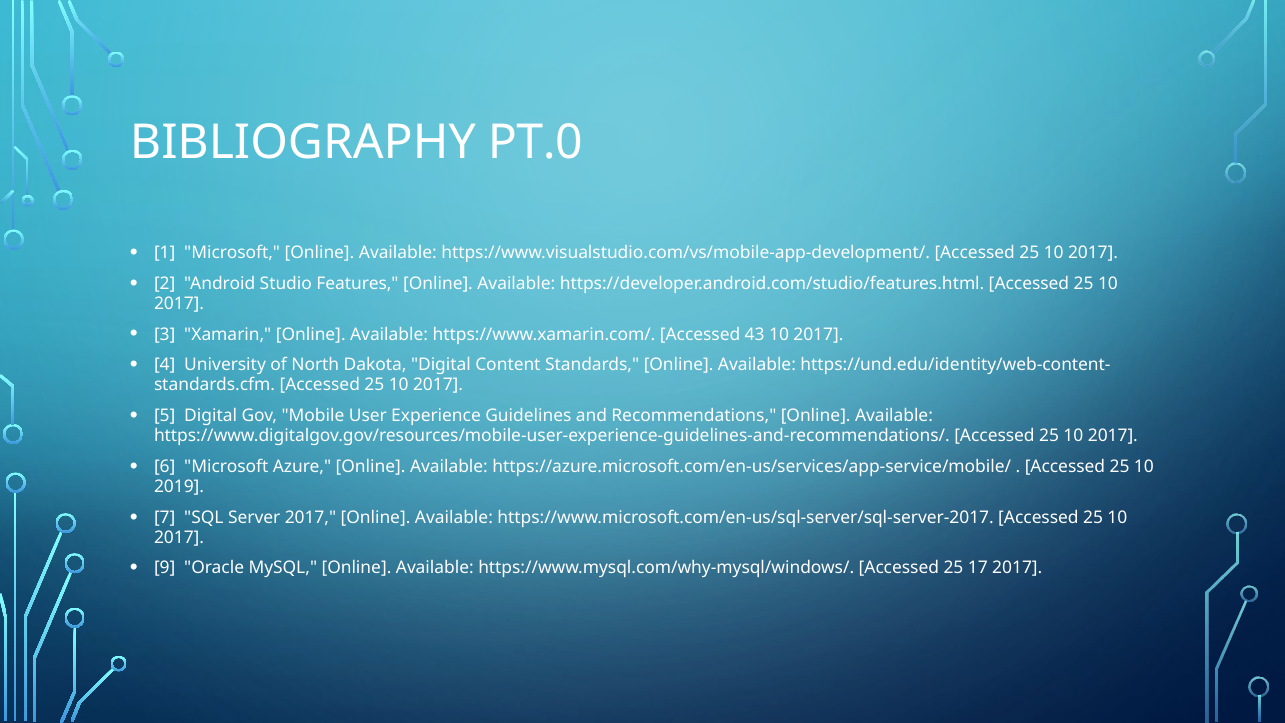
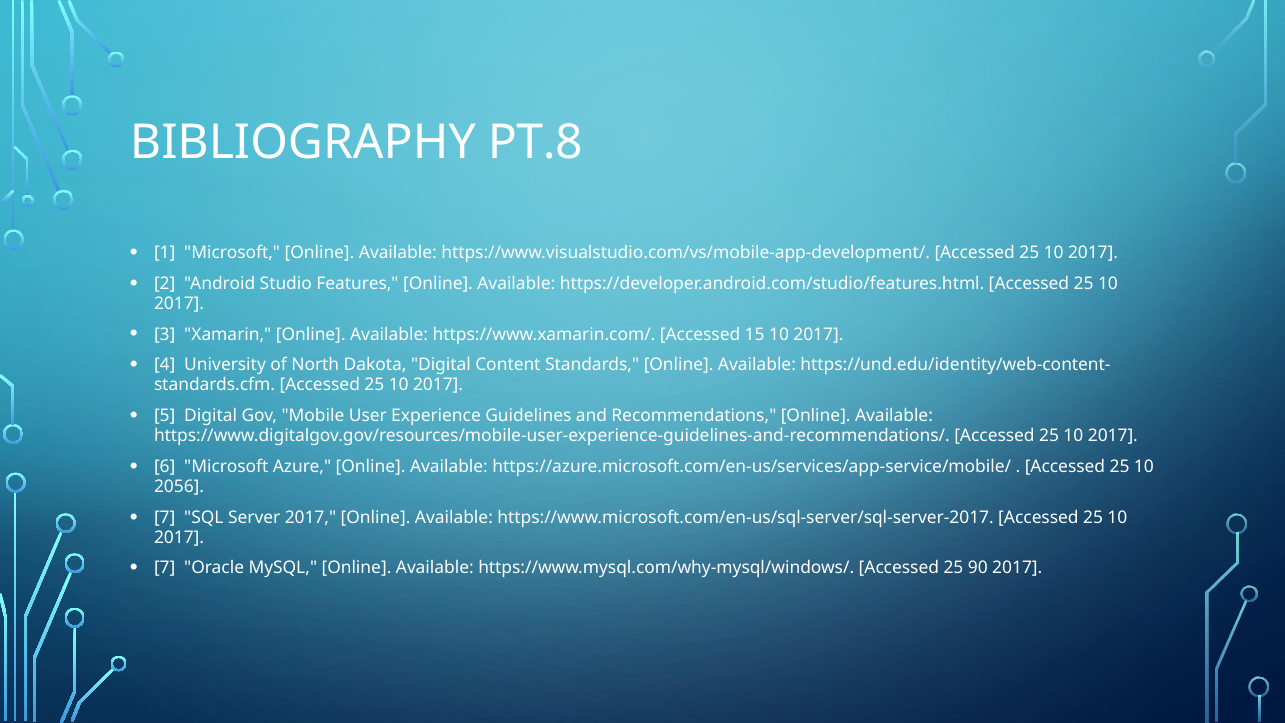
PT.0: PT.0 -> PT.8 (535, 143)
43: 43 -> 15 (755, 334)
2019: 2019 -> 2056 (179, 487)
9: 9 -> 7 (165, 568)
17: 17 -> 90 (978, 568)
